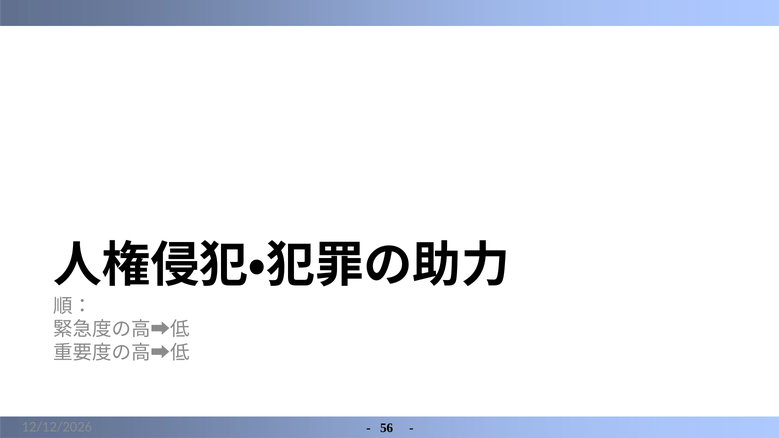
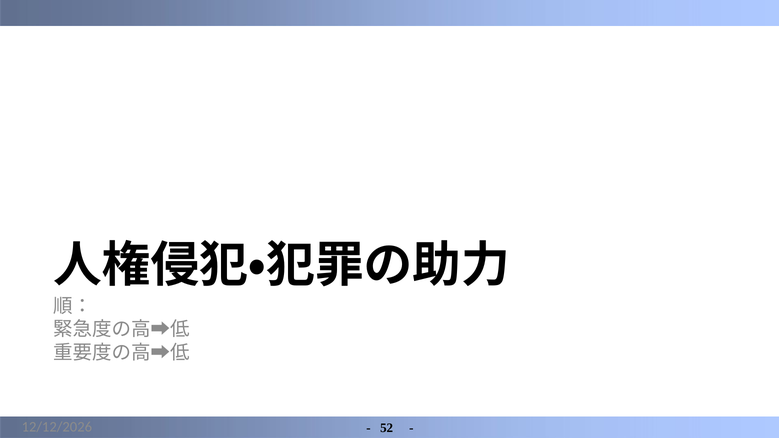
56: 56 -> 52 (387, 428)
